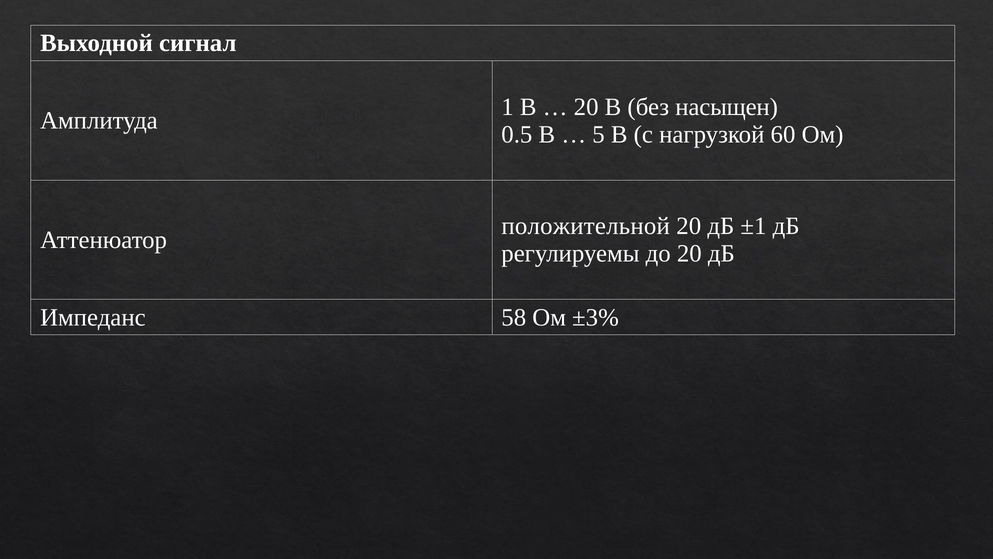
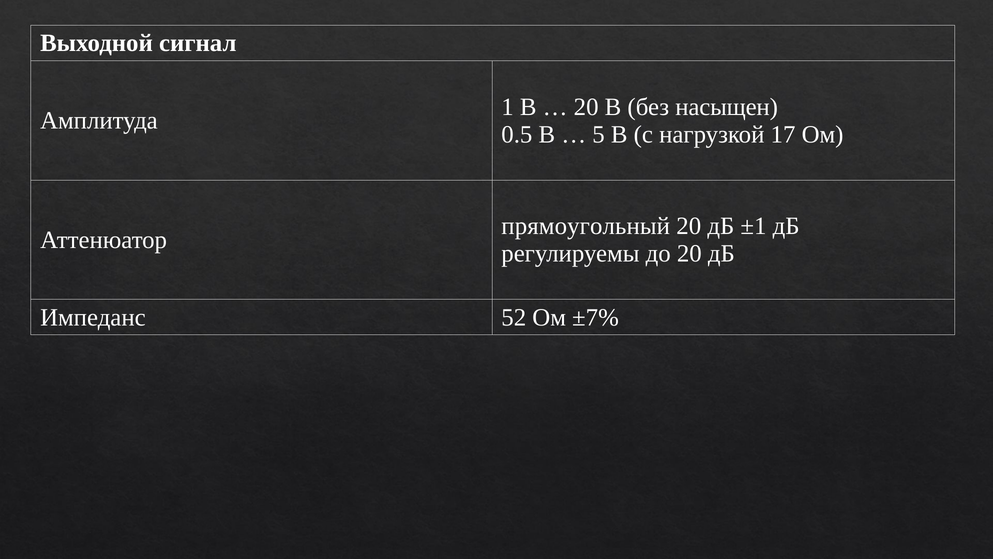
60: 60 -> 17 (783, 134)
положительной: положительной -> прямоугольный (586, 226)
58: 58 -> 52 (514, 317)
±3%: ±3% -> ±7% (595, 317)
